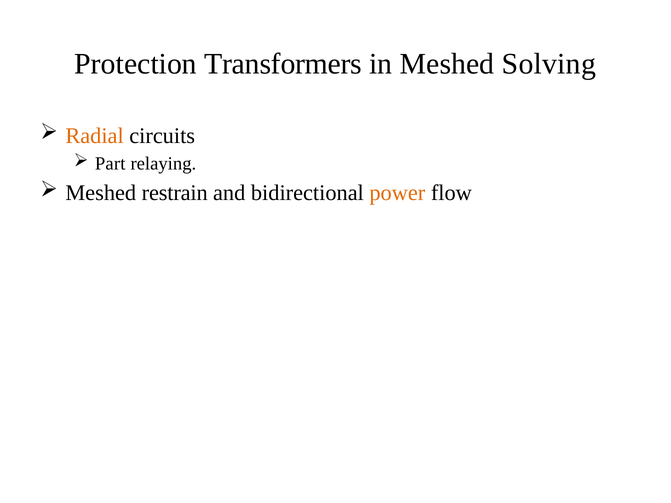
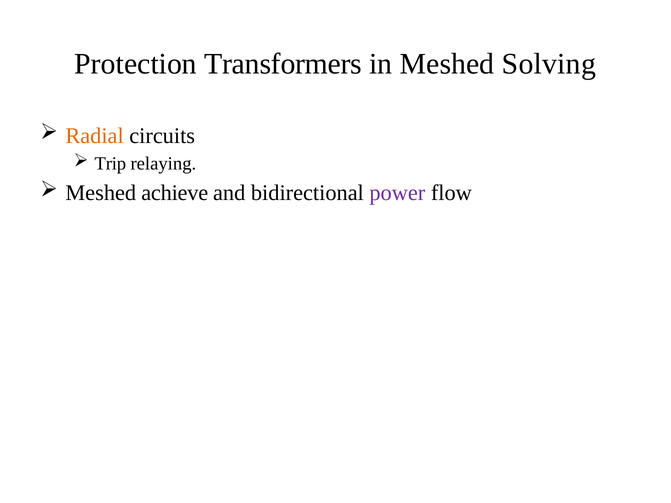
Part: Part -> Trip (110, 164)
restrain: restrain -> achieve (175, 193)
power colour: orange -> purple (397, 193)
